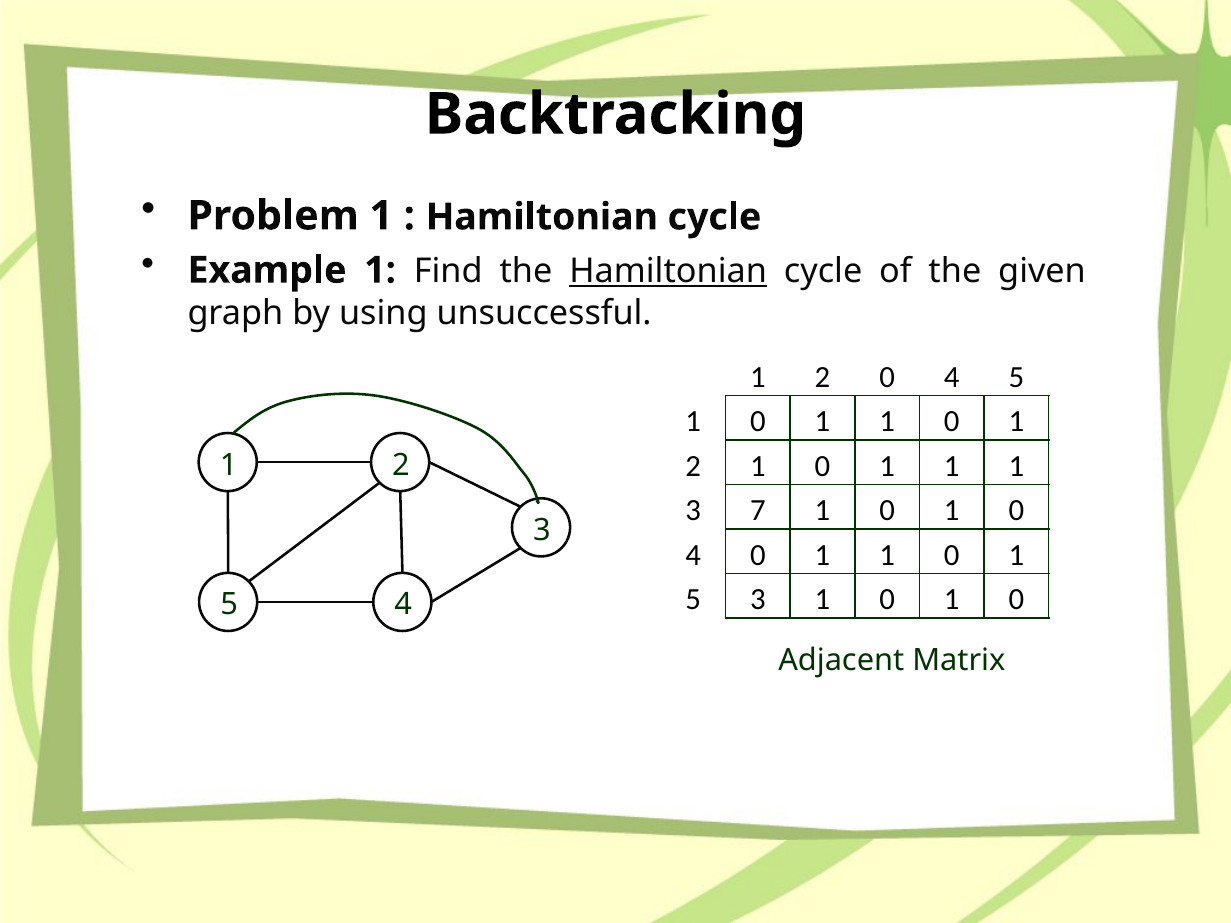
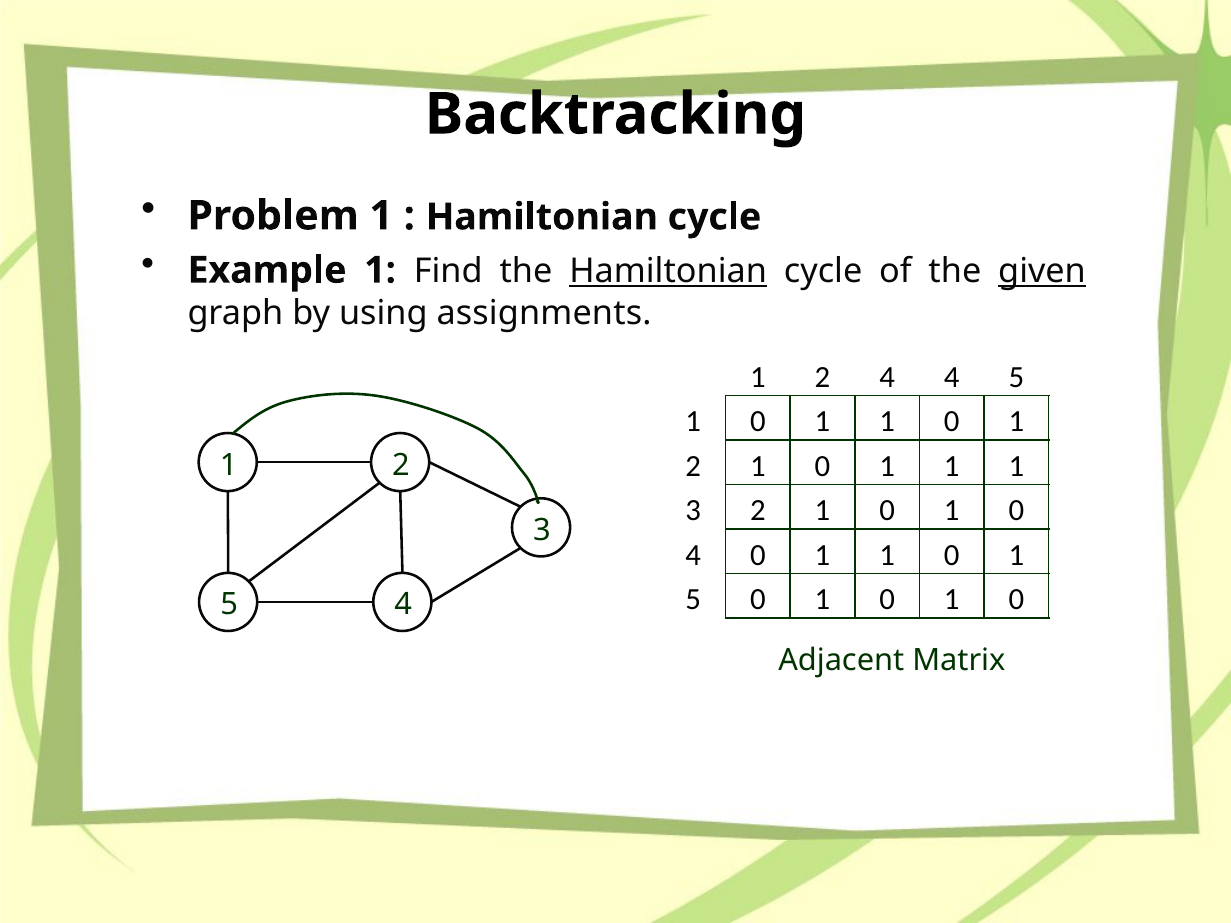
given underline: none -> present (1042, 271)
unsuccessful: unsuccessful -> assignments (544, 313)
2 0: 0 -> 4 (887, 377)
3 7: 7 -> 2 (758, 511)
5 3: 3 -> 0 (758, 600)
